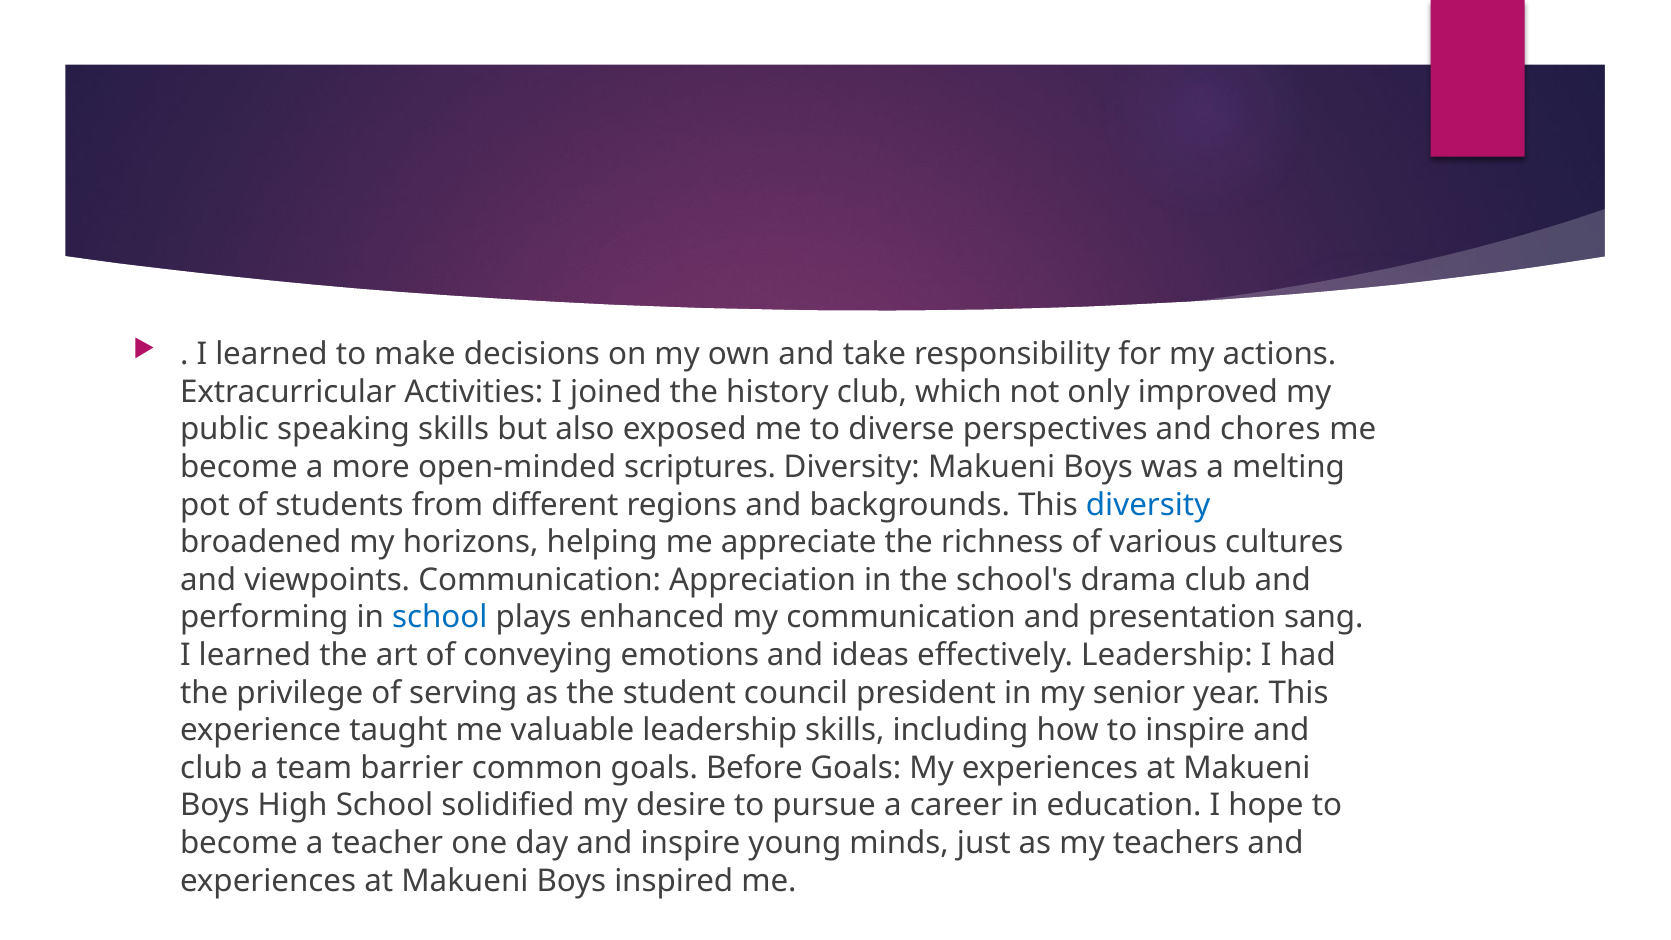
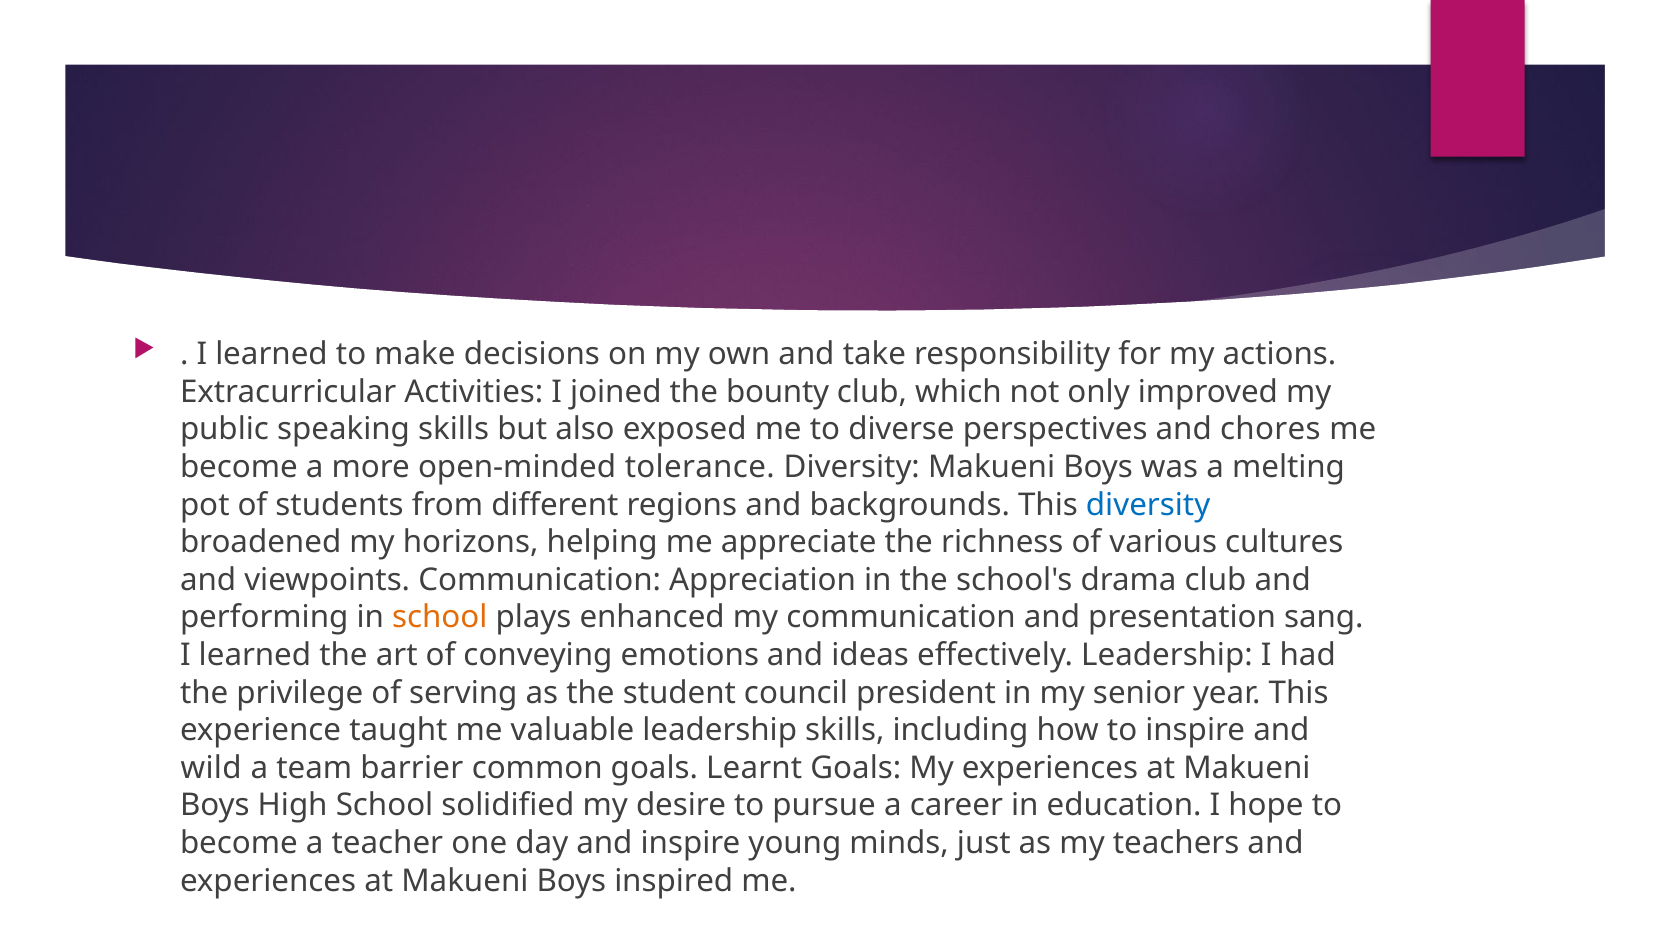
history: history -> bounty (778, 392)
scriptures: scriptures -> tolerance (700, 467)
school colour: blue -> orange (440, 617)
club: club -> wild (211, 768)
Before: Before -> Learnt (754, 768)
